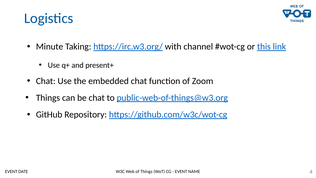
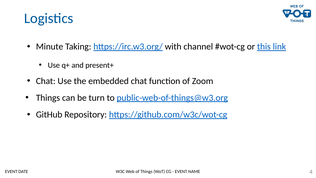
be chat: chat -> turn (97, 98)
